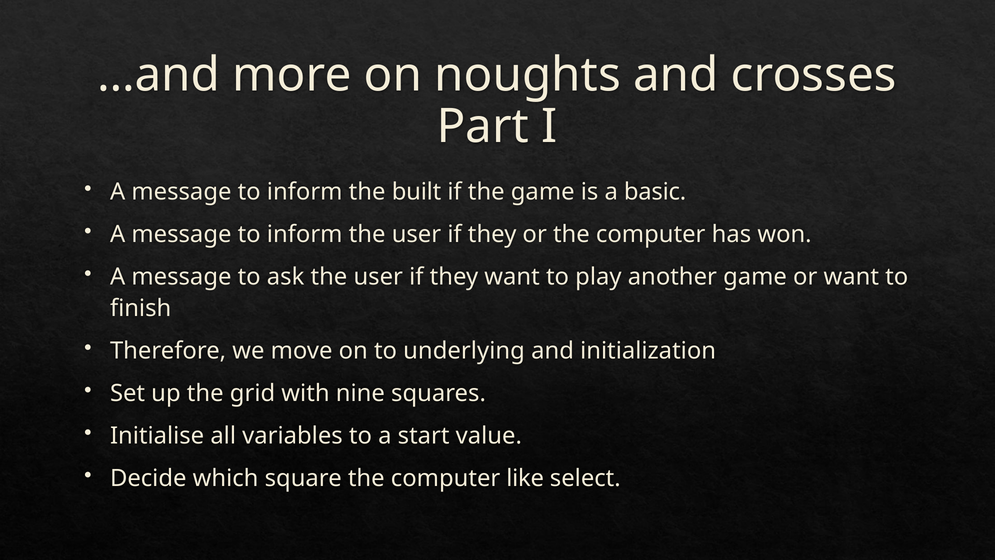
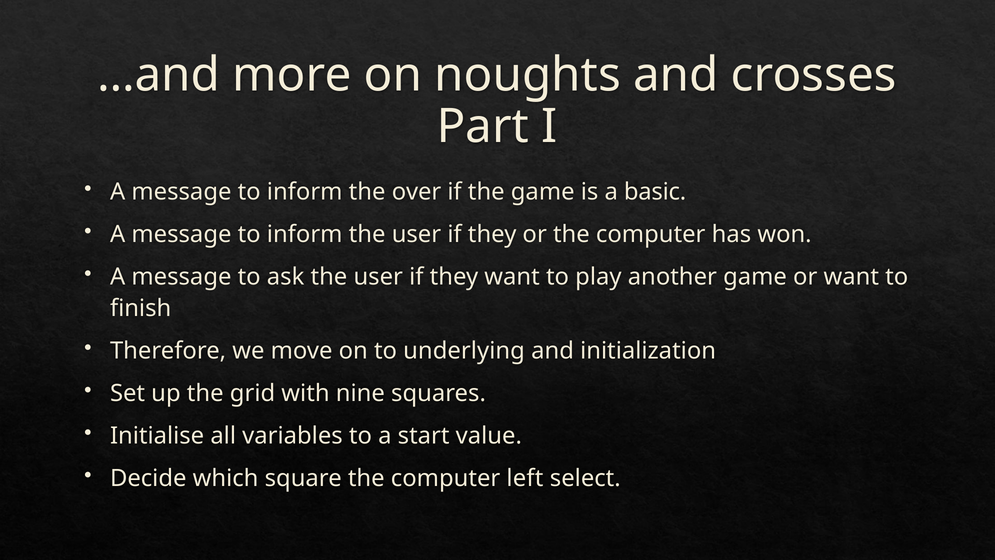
built: built -> over (416, 192)
like: like -> left (525, 478)
